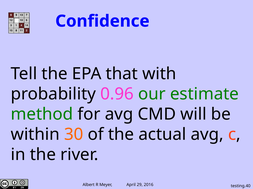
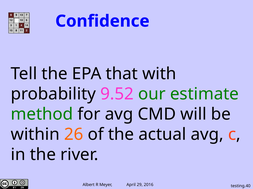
0.96: 0.96 -> 9.52 (117, 94)
30: 30 -> 26 (74, 135)
